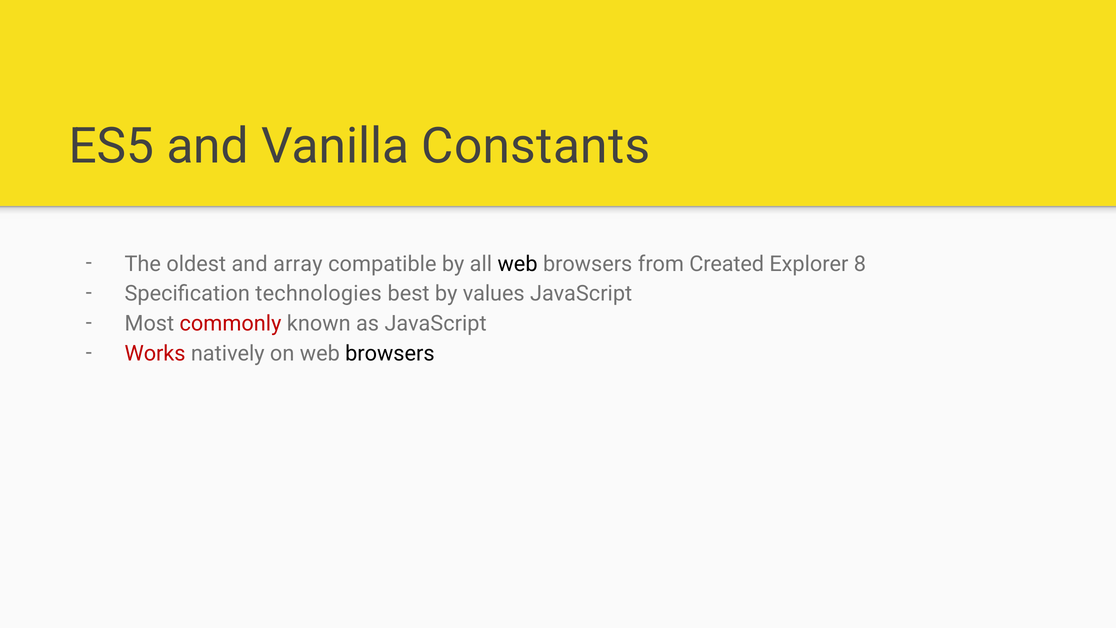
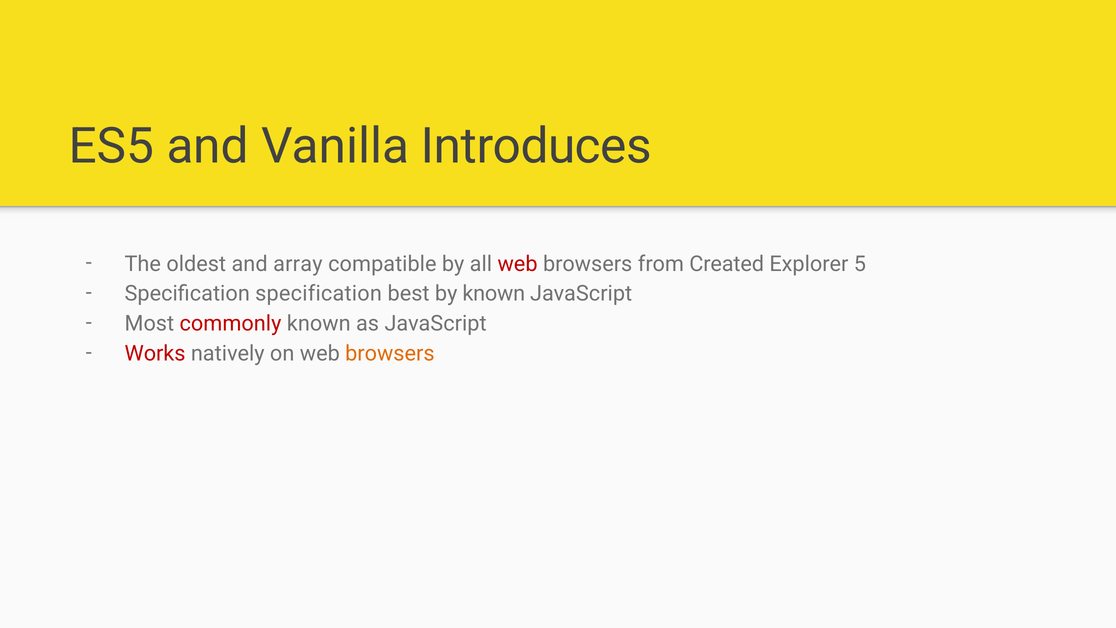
Constants: Constants -> Introduces (536, 146)
web colour: black -> red (518, 264)
8: 8 -> 5 (860, 264)
Specification technologies: technologies -> specification (319, 294)
by values: values -> known (494, 294)
browsers colour: black -> orange (390, 354)
